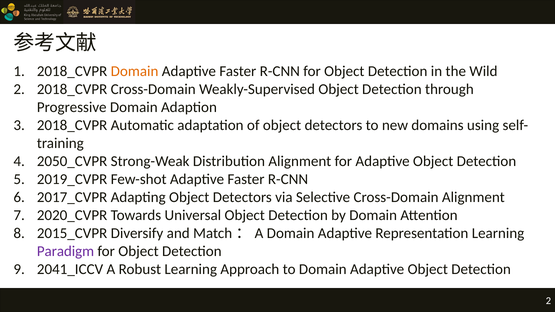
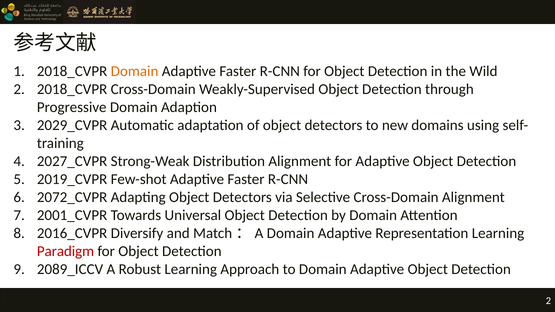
2018_CVPR: 2018_CVPR -> 2029_CVPR (72, 125)
2050_CVPR: 2050_CVPR -> 2027_CVPR (72, 161)
2017_CVPR: 2017_CVPR -> 2072_CVPR (72, 197)
2020_CVPR: 2020_CVPR -> 2001_CVPR (72, 215)
2015_CVPR: 2015_CVPR -> 2016_CVPR (72, 233)
Paradigm colour: purple -> red (66, 252)
2041_ICCV: 2041_ICCV -> 2089_ICCV (70, 270)
